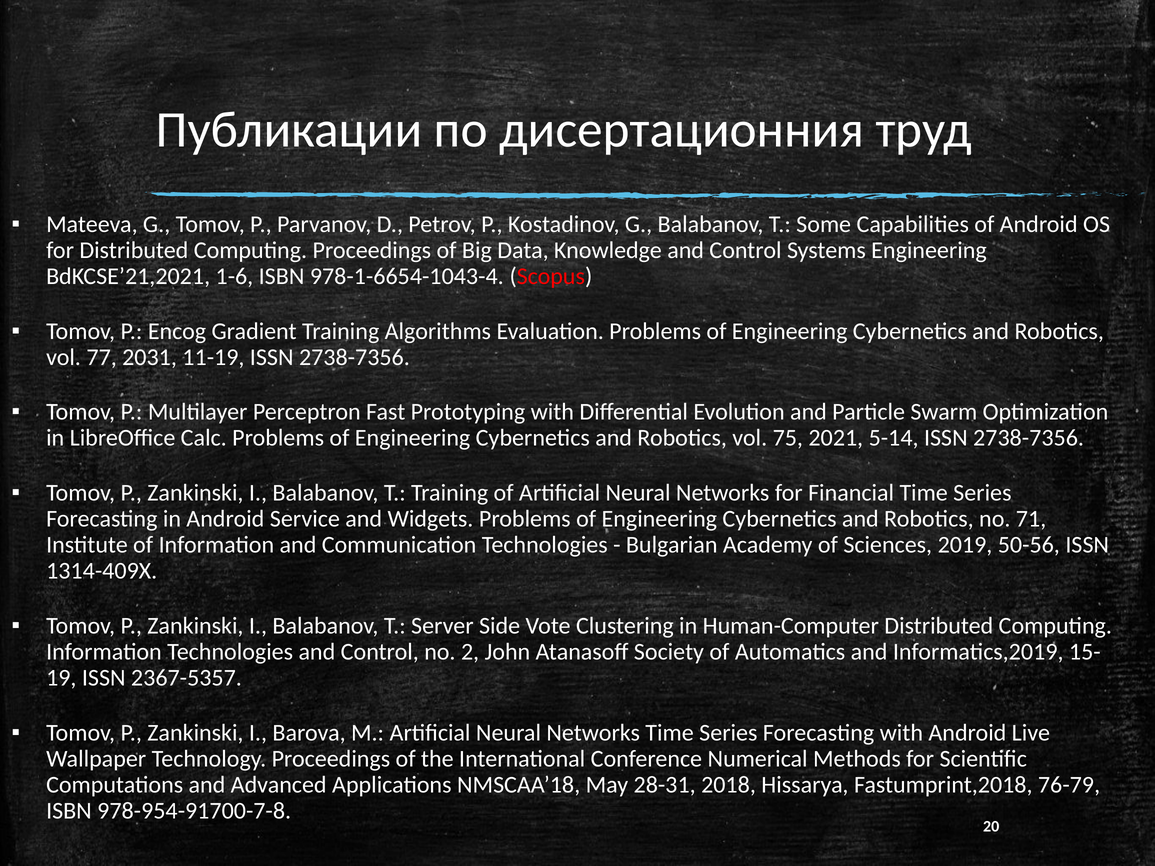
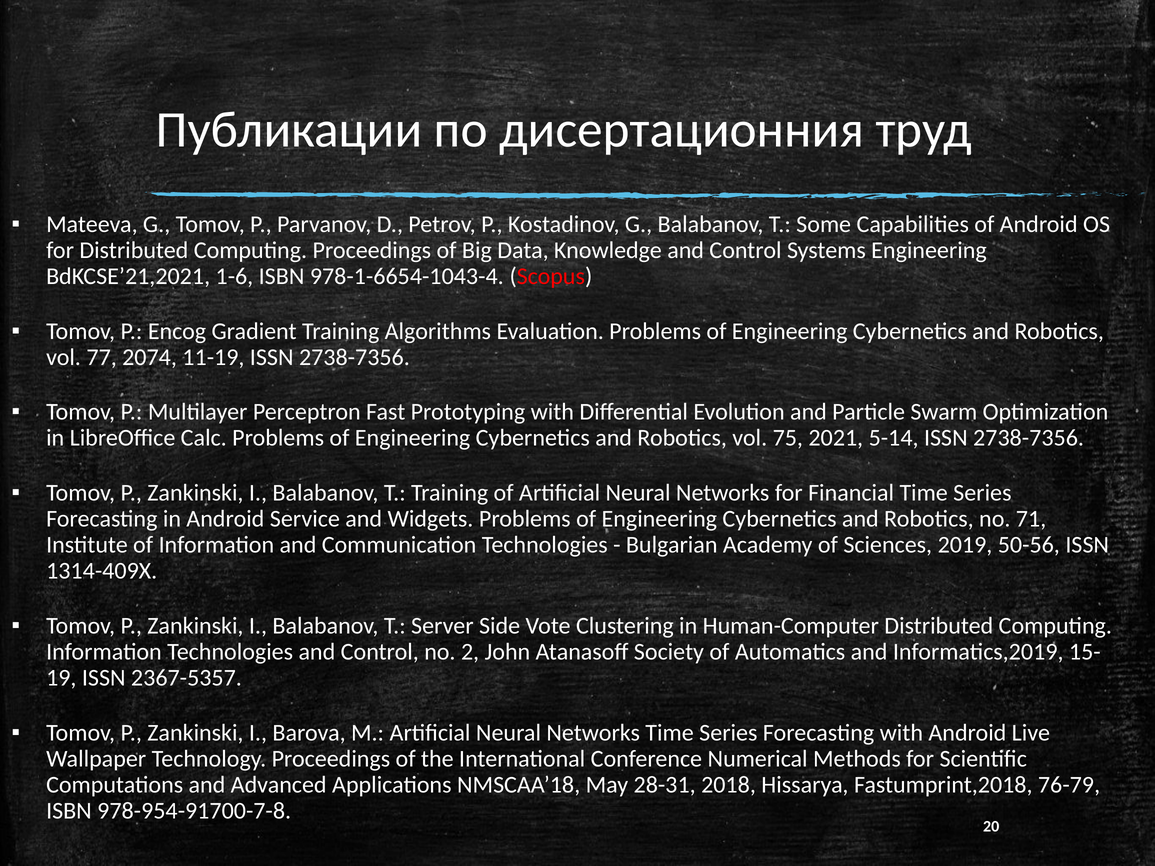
2031: 2031 -> 2074 (150, 357)
